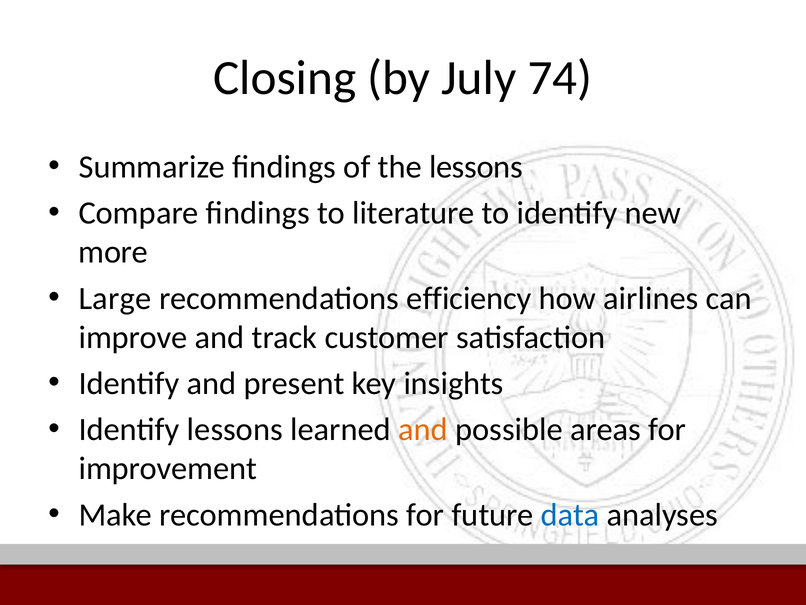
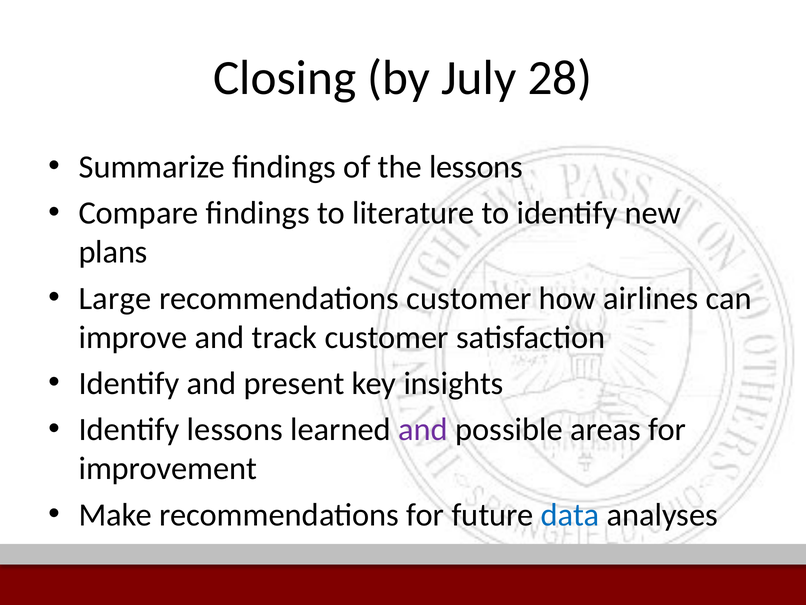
74: 74 -> 28 (560, 78)
more: more -> plans (113, 252)
recommendations efficiency: efficiency -> customer (469, 298)
and colour: orange -> purple (423, 429)
